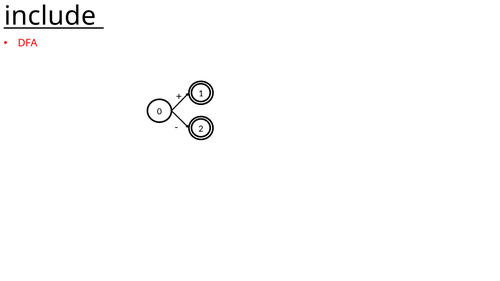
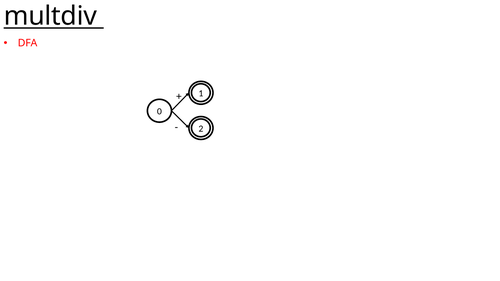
include: include -> multdiv (50, 16)
